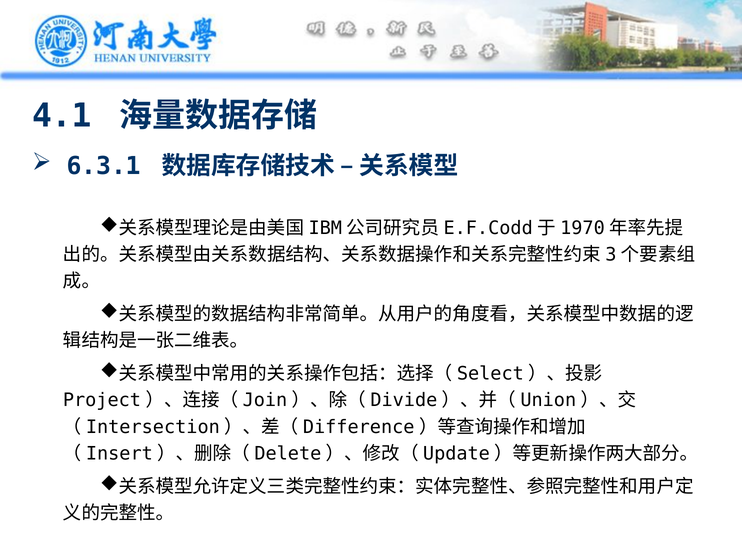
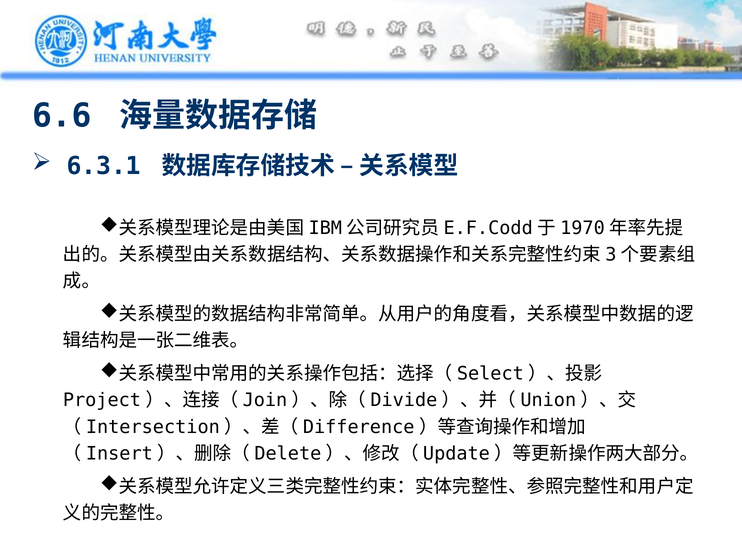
4.1: 4.1 -> 6.6 (62, 116)
